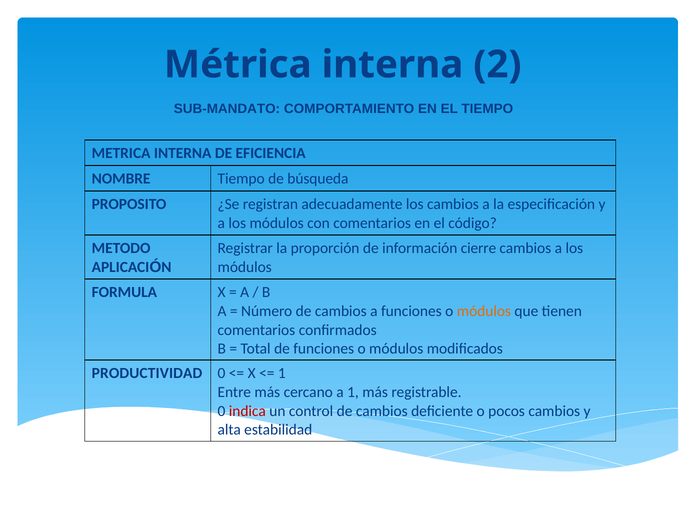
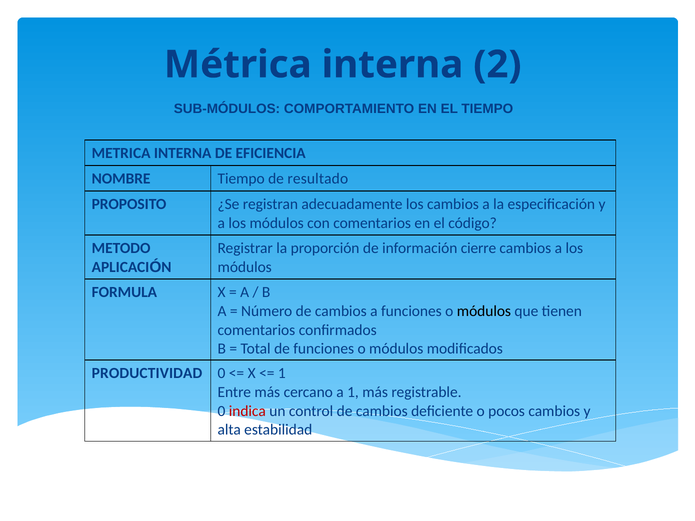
SUB-MANDATO: SUB-MANDATO -> SUB-MÓDULOS (227, 109)
búsqueda: búsqueda -> resultado (318, 179)
módulos colour: orange -> black (484, 311)
